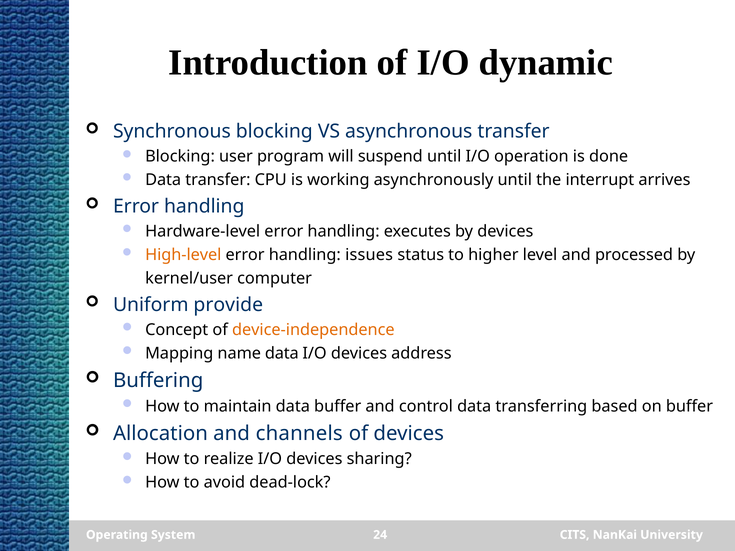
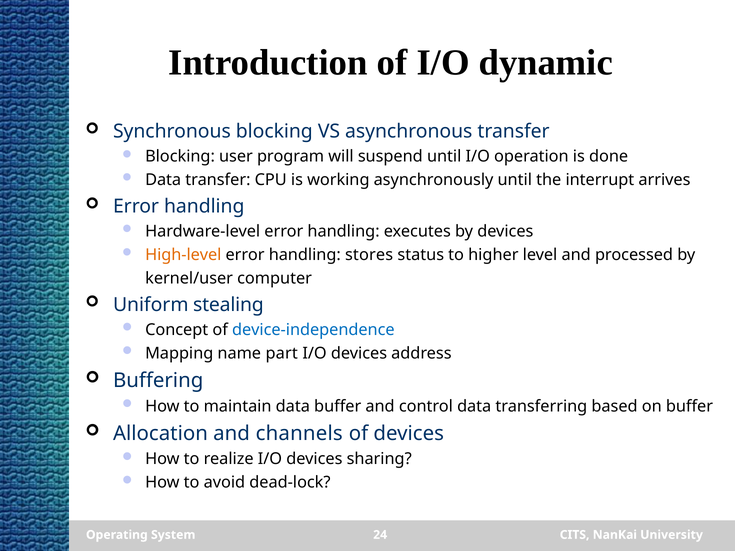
issues: issues -> stores (369, 255)
provide: provide -> stealing (228, 305)
device-independence colour: orange -> blue (313, 330)
name data: data -> part (282, 353)
